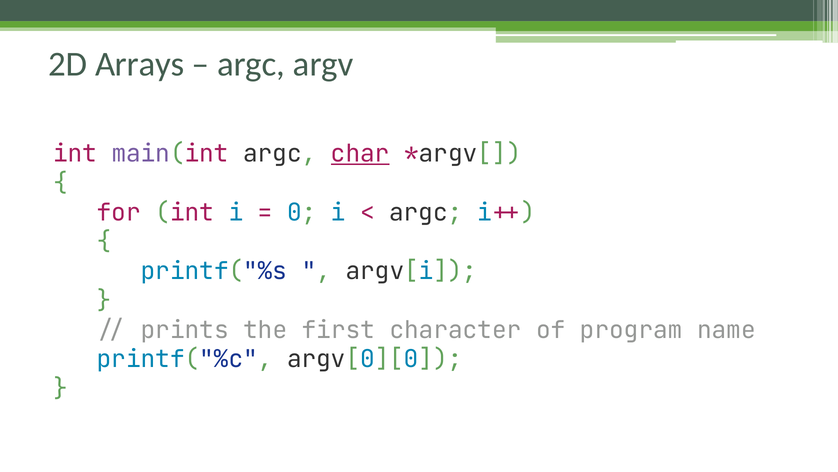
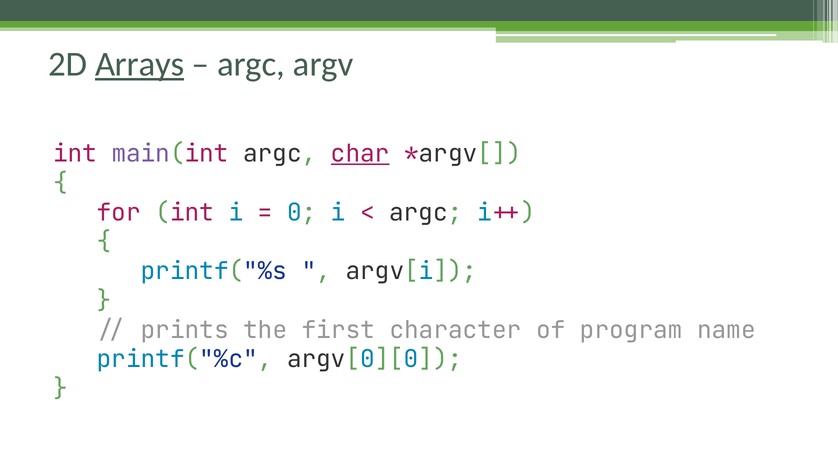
Arrays underline: none -> present (140, 64)
